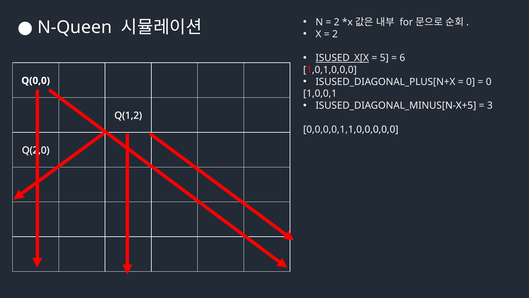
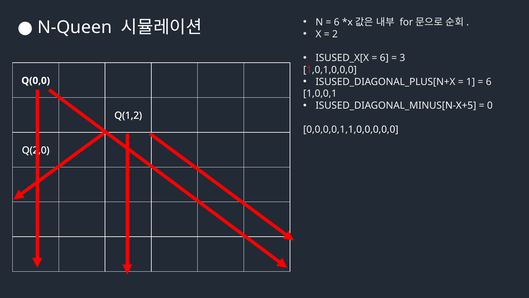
2: 2 -> 6 (337, 22)
ISUSED_X[X underline: present -> none (342, 58)
5: 5 -> 6 (384, 58)
6: 6 -> 3 (402, 58)
0: 0 -> 1 (471, 82)
0: 0 -> 6 (489, 82)
3: 3 -> 0 (490, 105)
